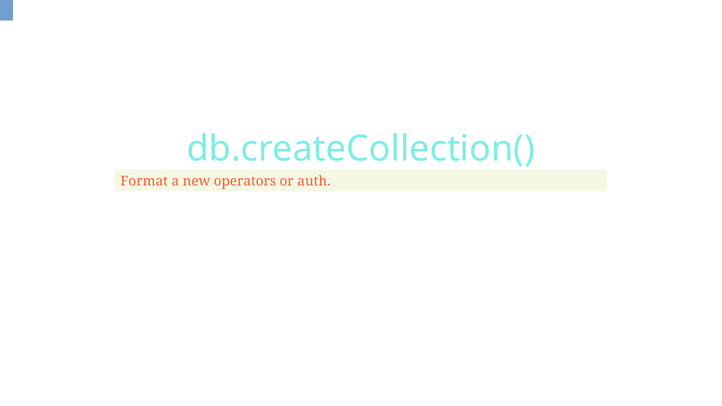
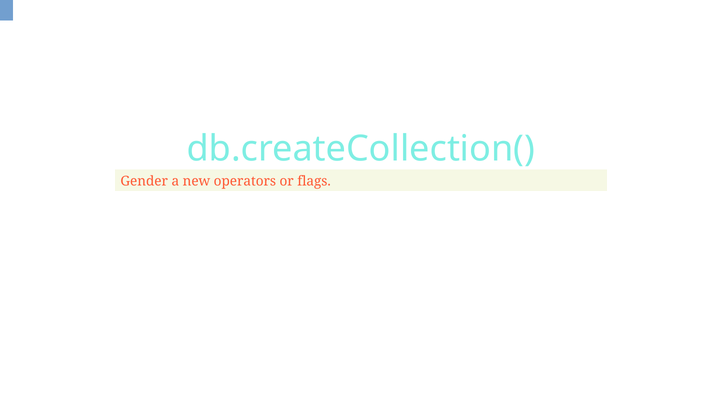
Format: Format -> Gender (144, 181)
auth: auth -> flags (314, 181)
